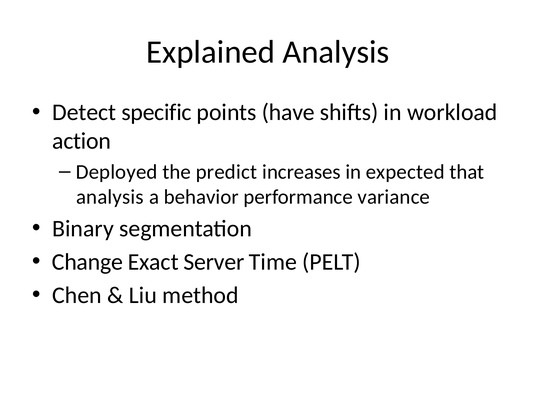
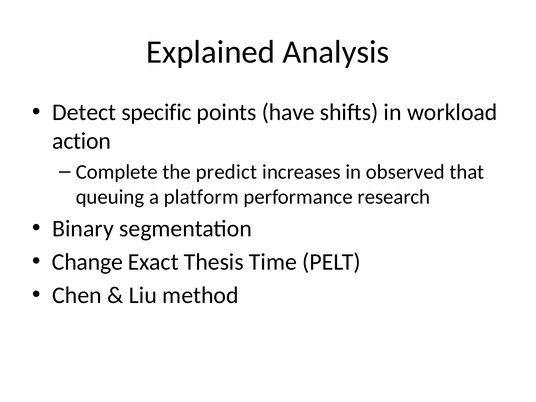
Deployed: Deployed -> Complete (117, 172)
expected: expected -> observed (405, 172)
analysis: analysis -> queuing (110, 197)
behavior: behavior -> platform (201, 197)
variance: variance -> research (394, 197)
Server: Server -> Thesis (214, 262)
